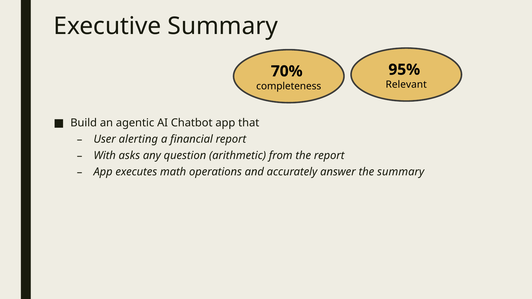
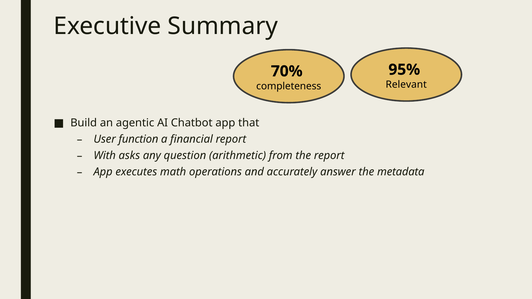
alerting: alerting -> function (138, 139)
the summary: summary -> metadata (401, 172)
